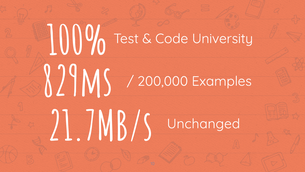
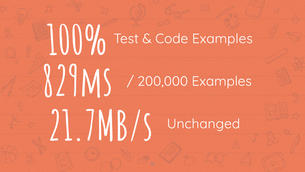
Code University: University -> Examples (222, 39)
